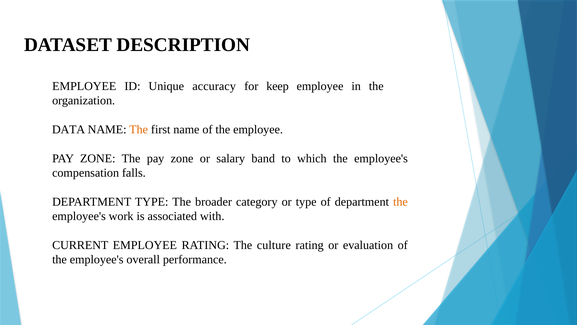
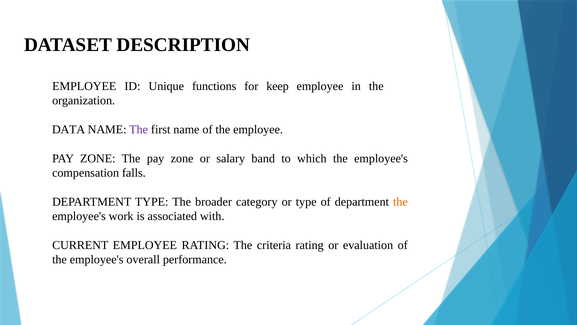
accuracy: accuracy -> functions (214, 86)
The colour: orange -> purple (139, 129)
culture: culture -> criteria (274, 245)
